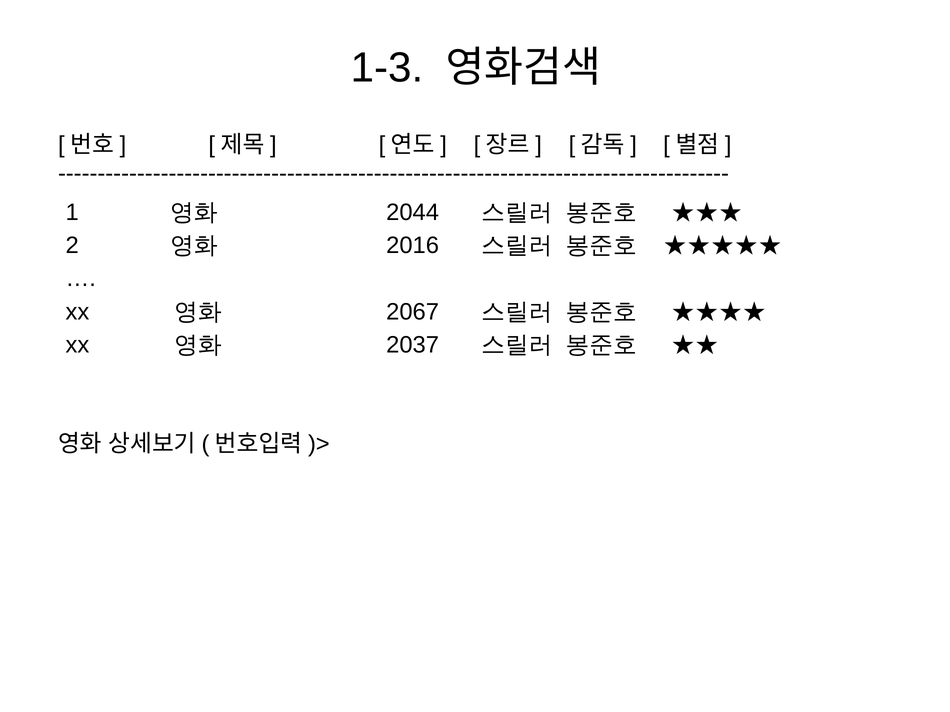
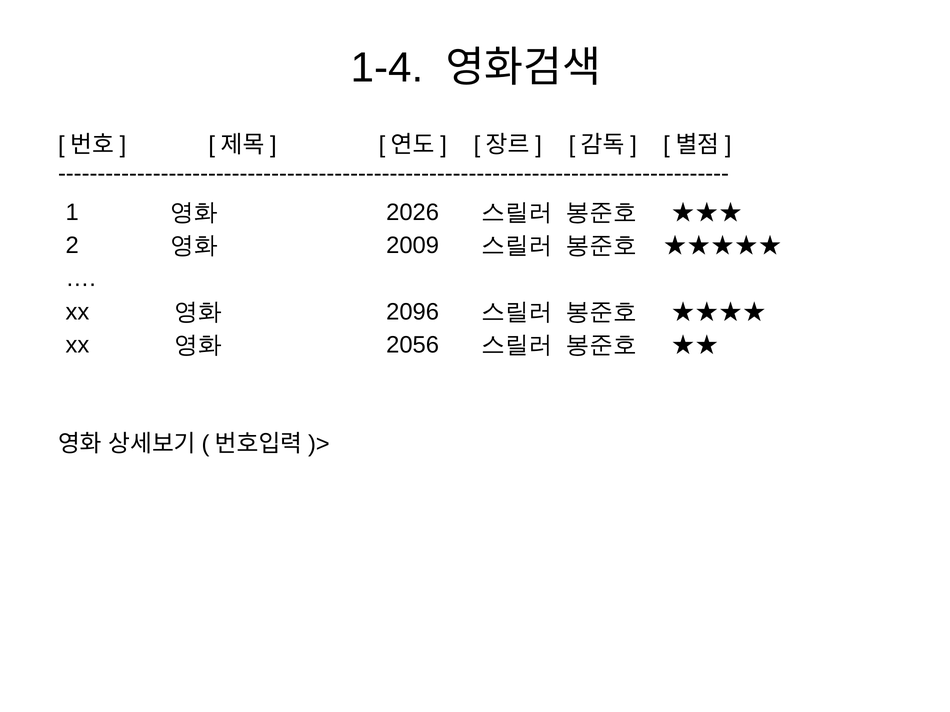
1-3: 1-3 -> 1-4 (387, 68)
2044: 2044 -> 2026 (413, 212)
2016: 2016 -> 2009 (413, 246)
2067: 2067 -> 2096 (413, 312)
2037: 2037 -> 2056 (413, 345)
